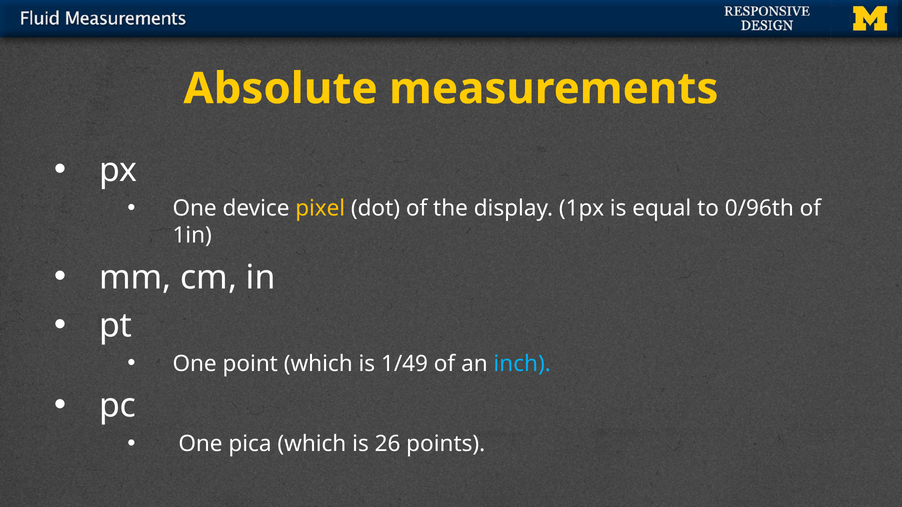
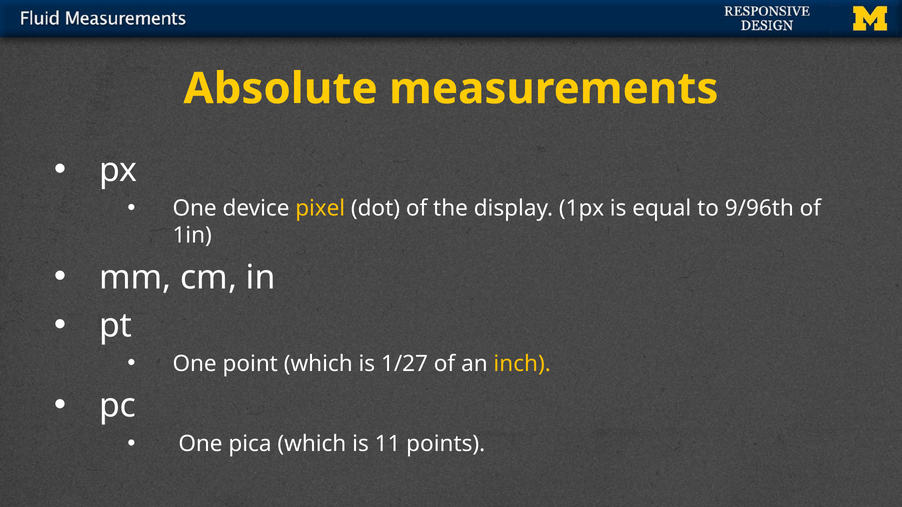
0/96th: 0/96th -> 9/96th (759, 209)
1/49: 1/49 -> 1/27 (405, 364)
inch colour: light blue -> yellow (522, 364)
26: 26 -> 11 (388, 444)
